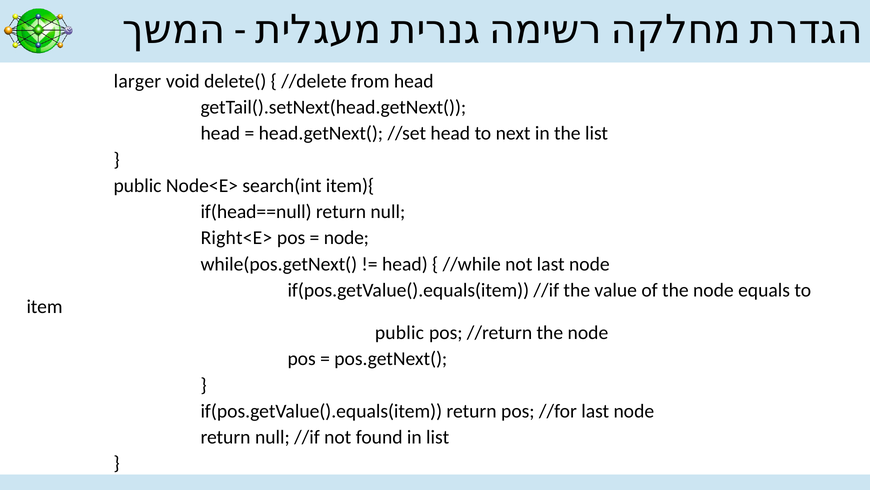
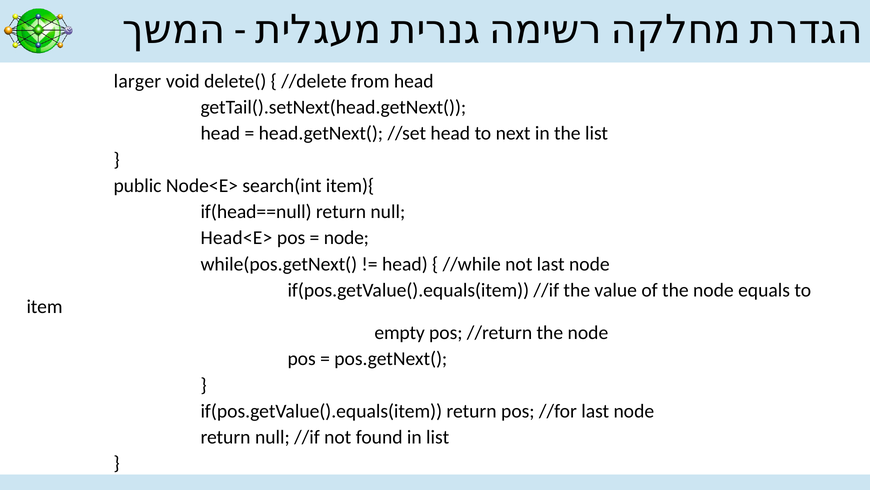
Right<E>: Right<E> -> Head<E> (236, 238)
public: public -> empty (400, 332)
